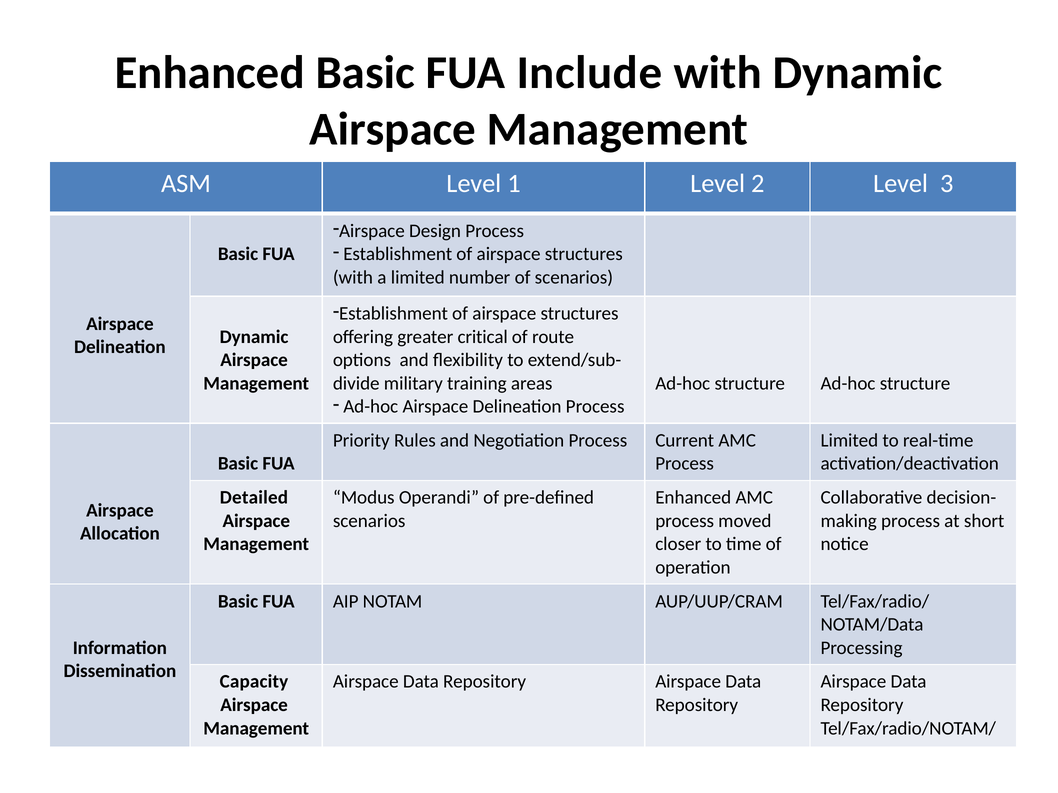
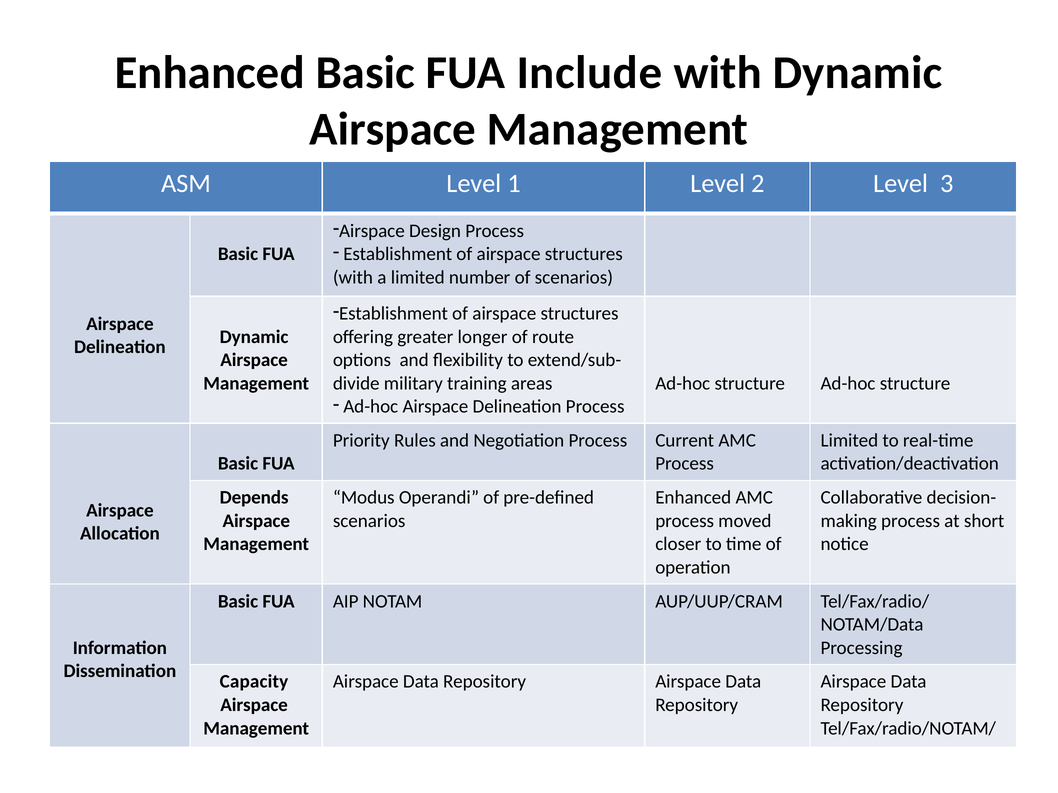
critical: critical -> longer (483, 337)
Detailed: Detailed -> Depends (254, 498)
